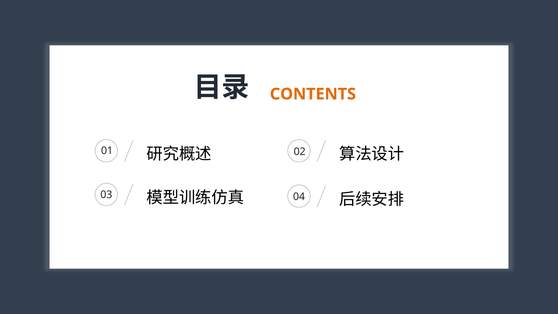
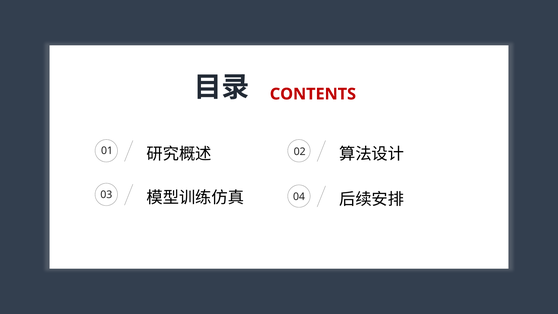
CONTENTS colour: orange -> red (313, 94)
